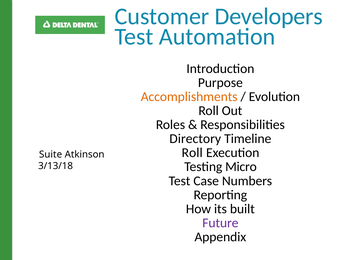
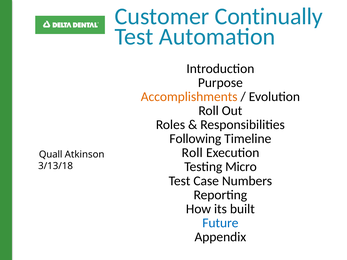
Developers: Developers -> Continually (269, 17)
Directory: Directory -> Following (195, 139)
Suite: Suite -> Quall (51, 155)
Future colour: purple -> blue (220, 223)
